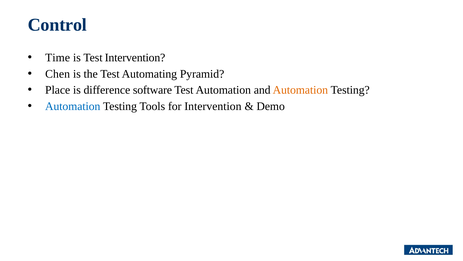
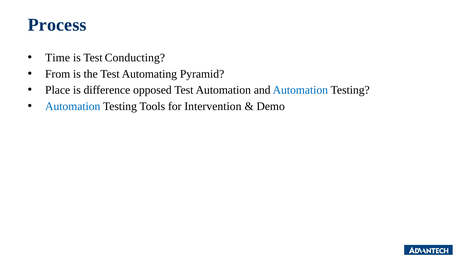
Control: Control -> Process (57, 25)
Test Intervention: Intervention -> Conducting (135, 58)
Chen: Chen -> From (58, 74)
software: software -> opposed (152, 90)
Automation colour: orange -> blue (300, 90)
